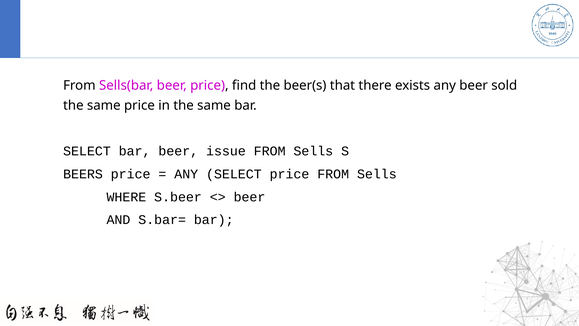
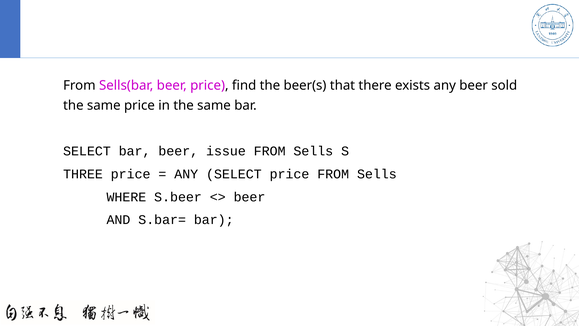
BEERS: BEERS -> THREE (83, 174)
